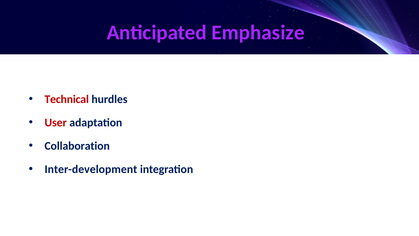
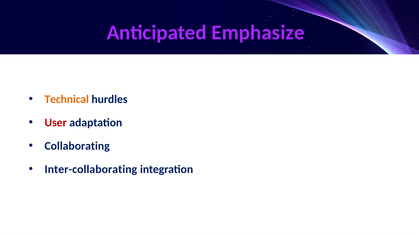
Technical colour: red -> orange (67, 99)
Collaboration: Collaboration -> Collaborating (77, 146)
Inter-development: Inter-development -> Inter-collaborating (91, 169)
